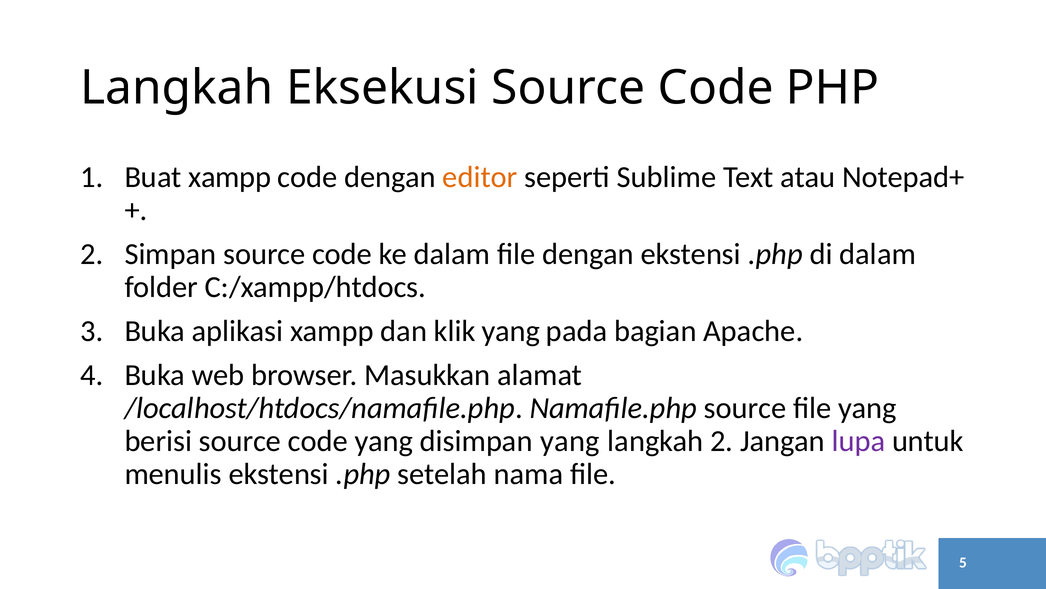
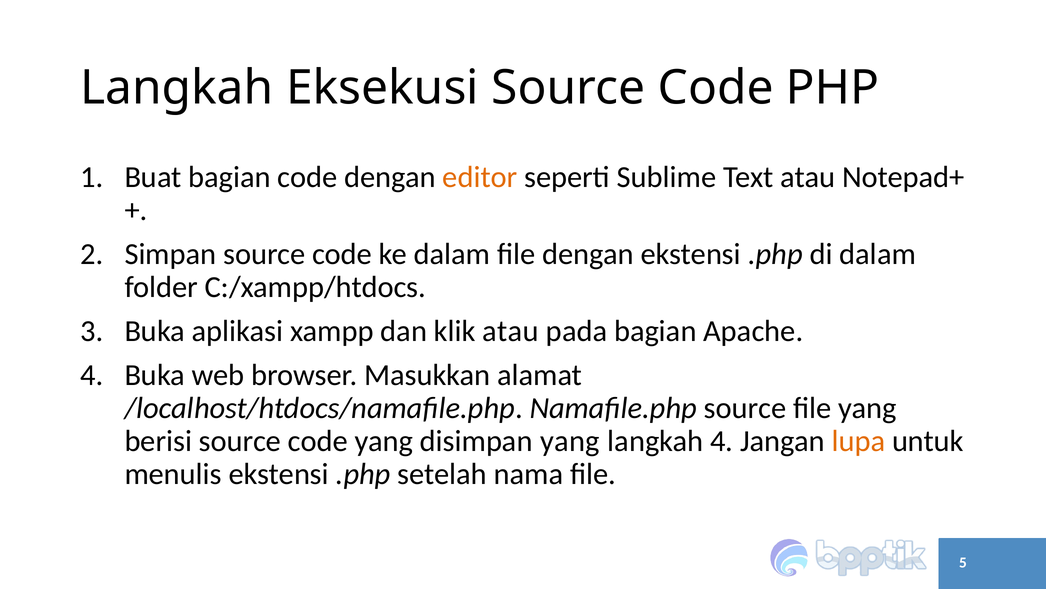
Buat xampp: xampp -> bagian (230, 177)
klik yang: yang -> atau (511, 331)
langkah 2: 2 -> 4 (722, 441)
lupa colour: purple -> orange (858, 441)
